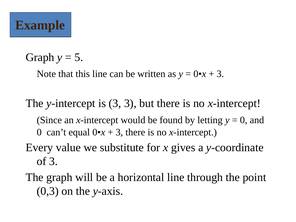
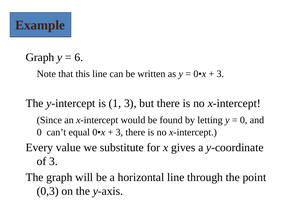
5: 5 -> 6 (79, 57)
is 3: 3 -> 1 (115, 103)
